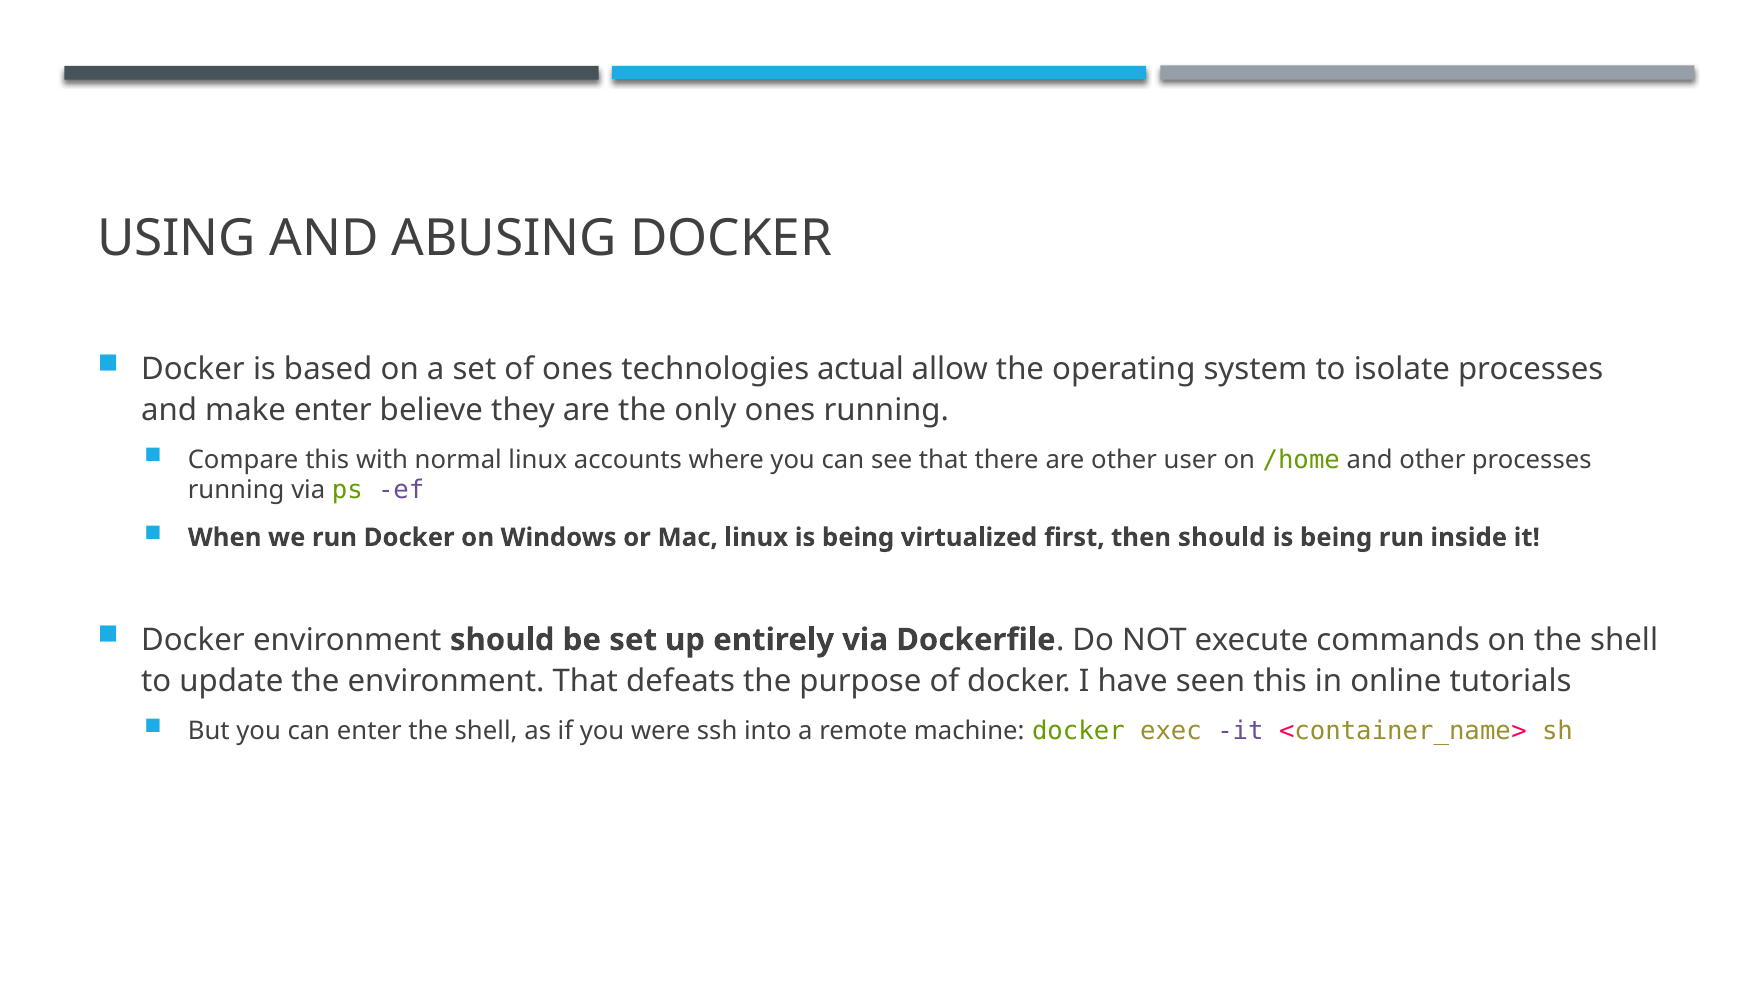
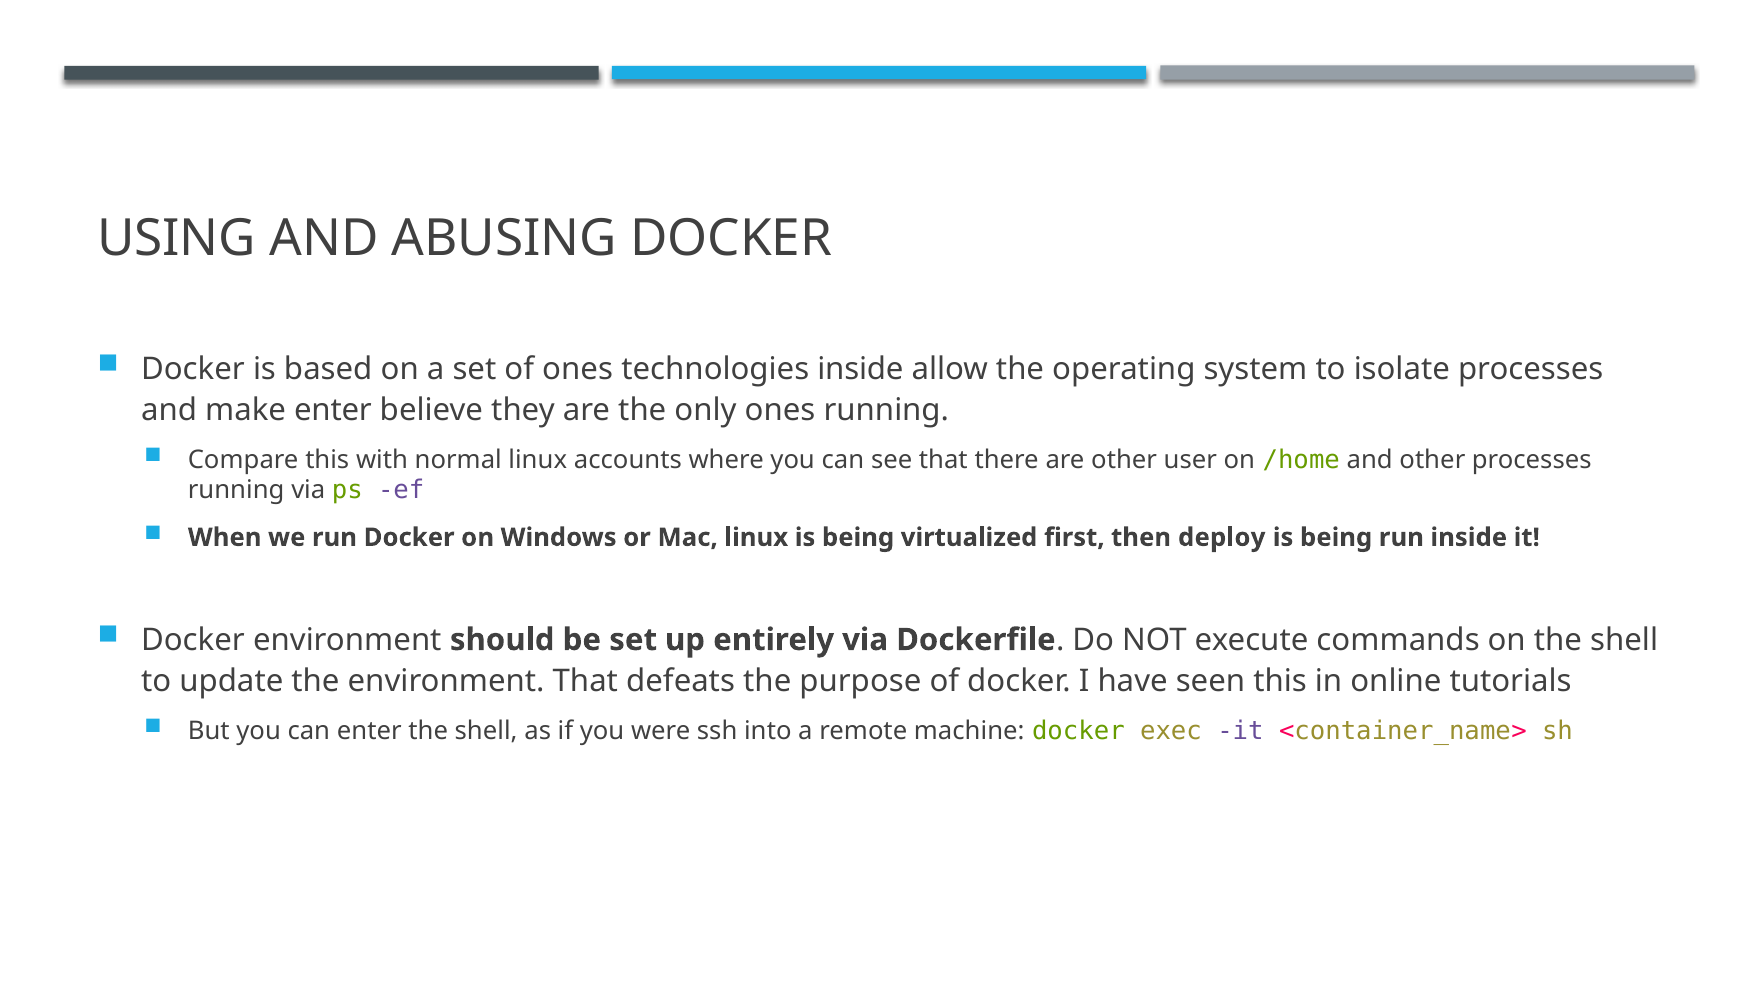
technologies actual: actual -> inside (860, 369)
then should: should -> deploy (1222, 538)
